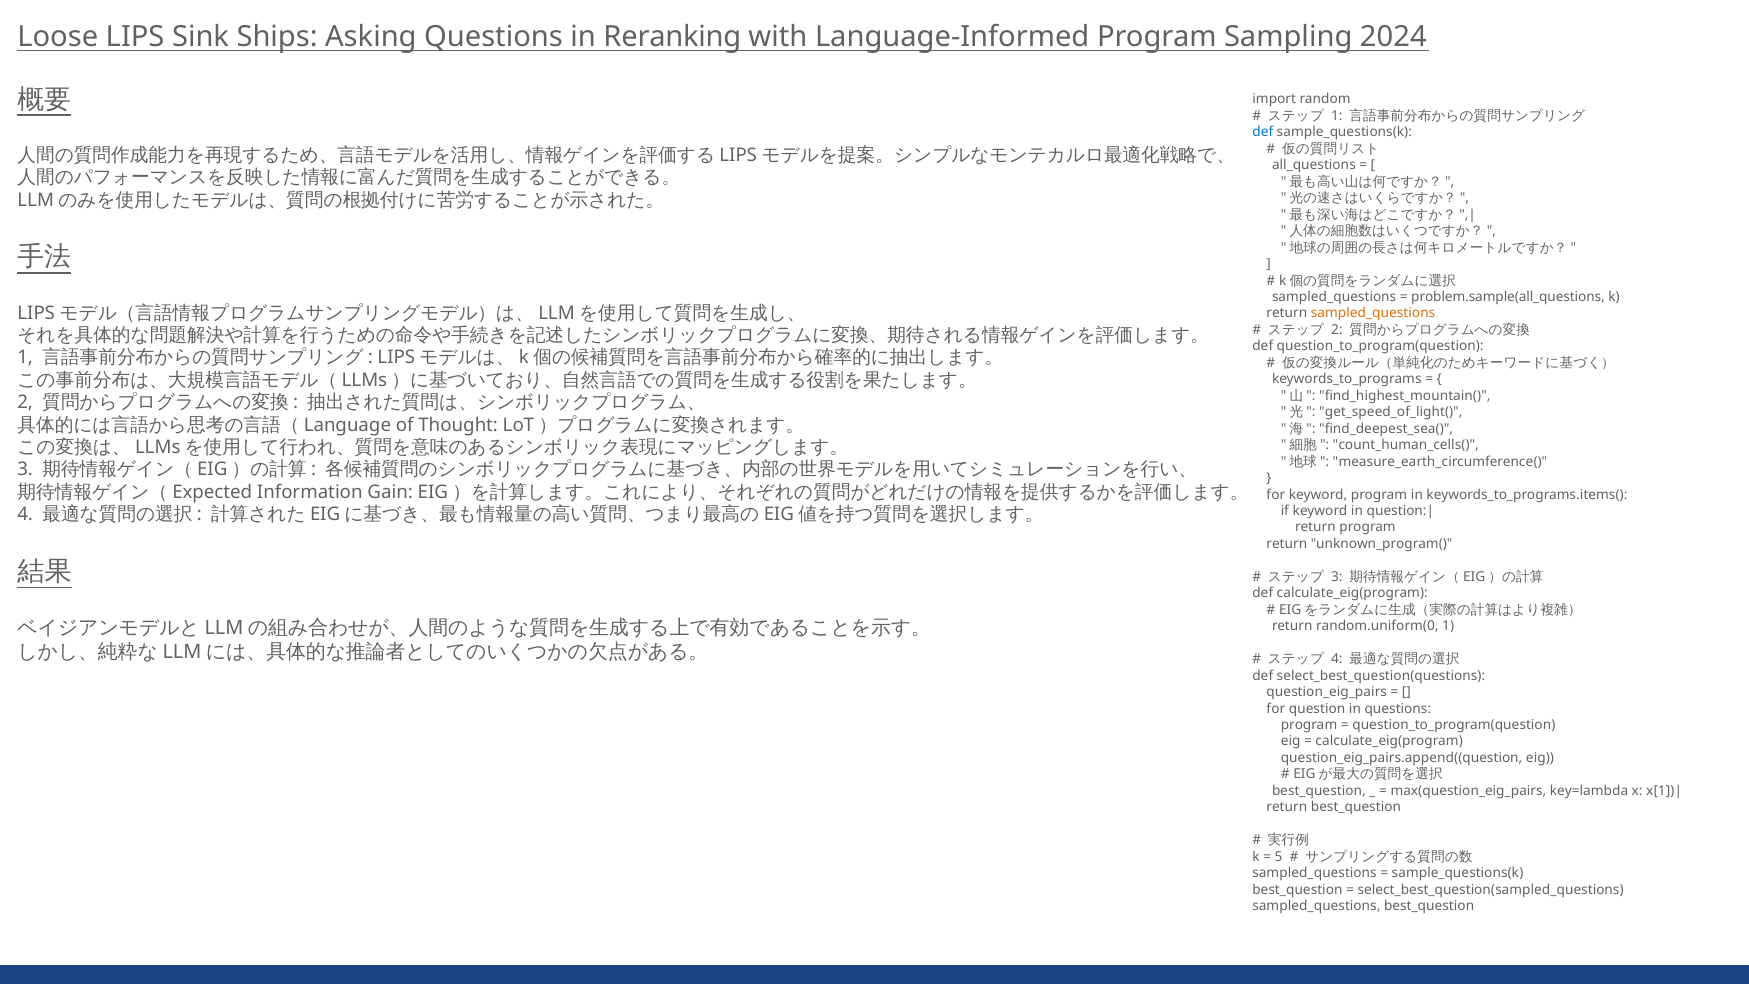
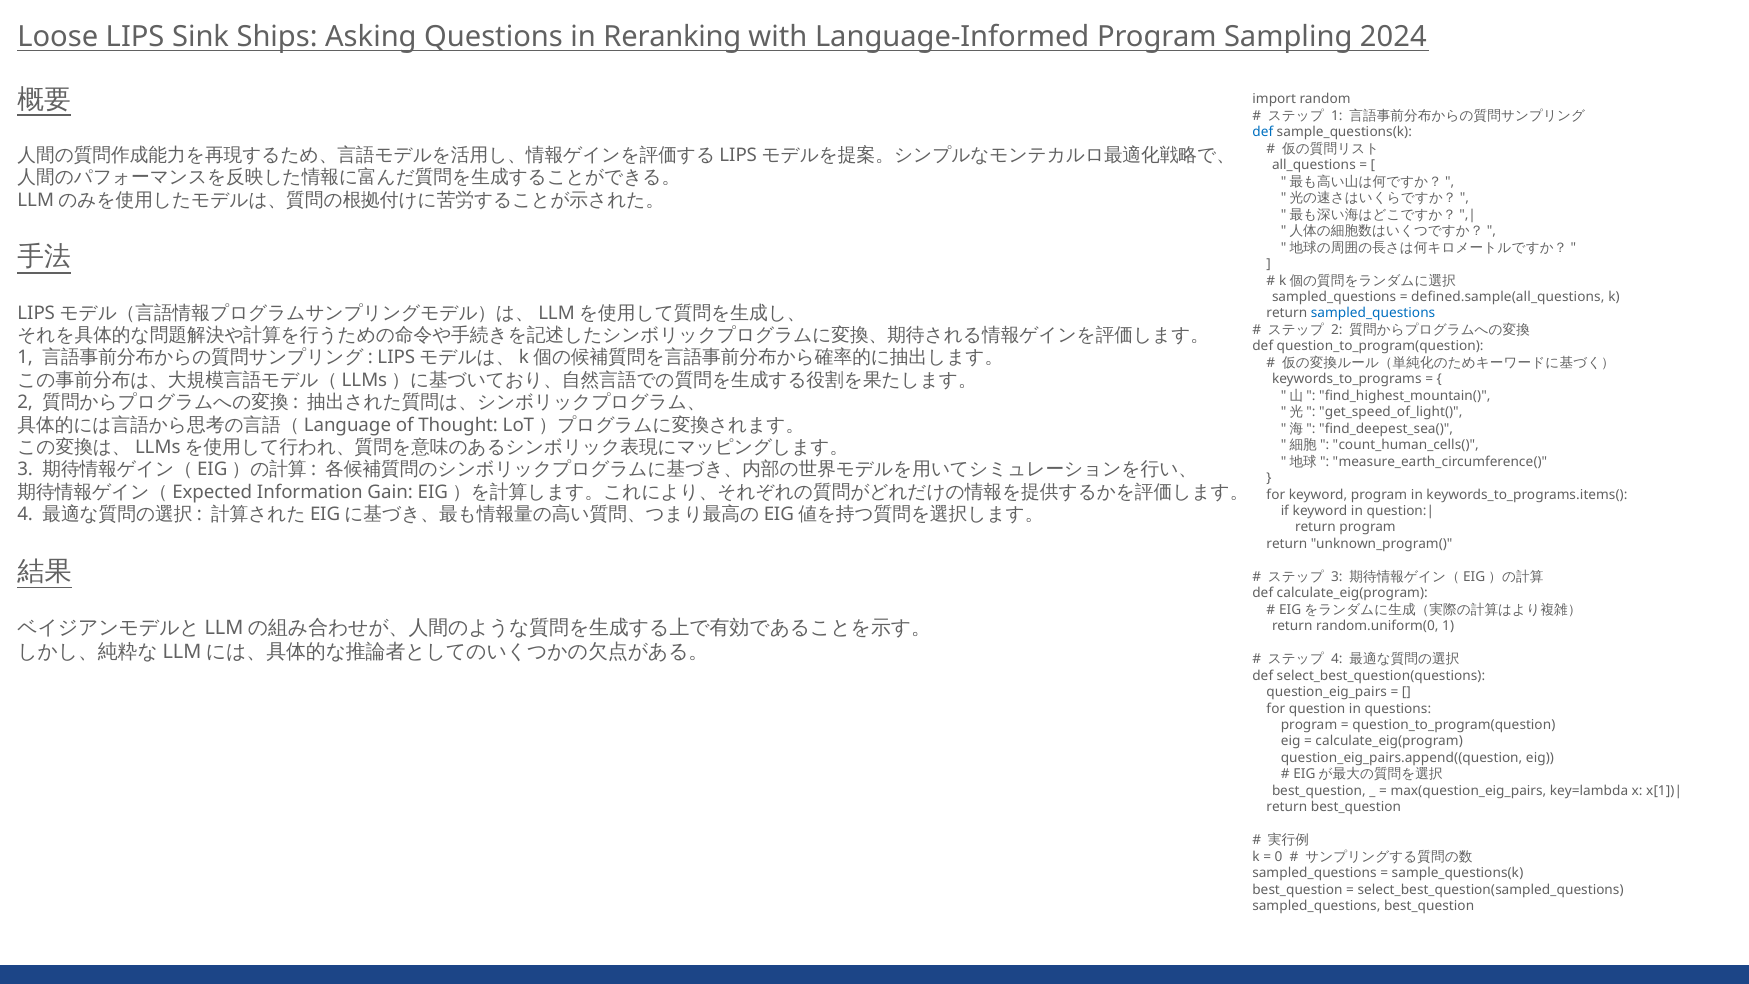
problem.sample(all_questions: problem.sample(all_questions -> defined.sample(all_questions (1508, 297)
sampled_questions colour: orange -> blue (1373, 313)
5: 5 -> 0 (1279, 857)
